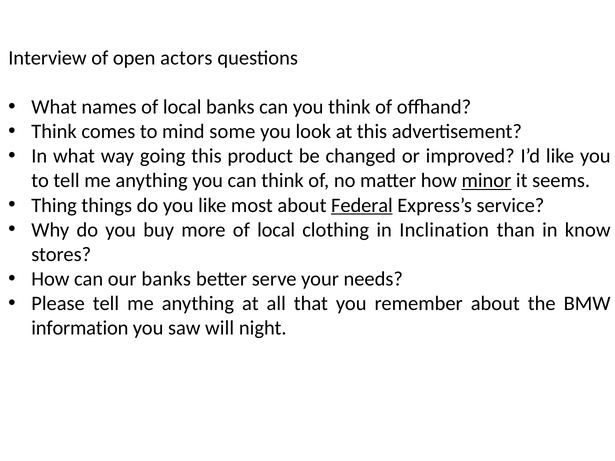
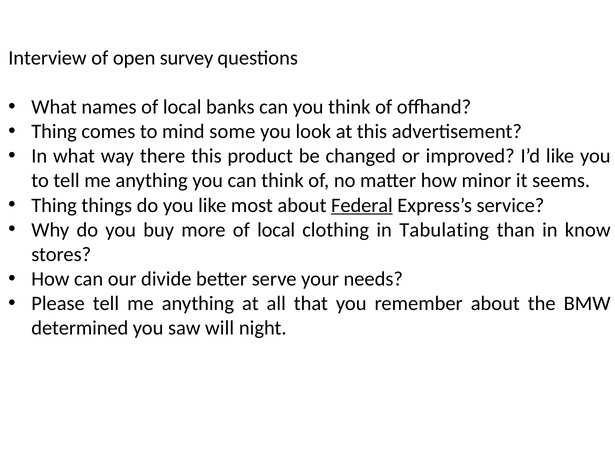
actors: actors -> survey (187, 58)
Think: Think -> Thing (54, 132)
going: going -> there (163, 156)
minor underline: present -> none (486, 181)
Inclination: Inclination -> Tabulating (444, 230)
our banks: banks -> divide (166, 279)
information: information -> determined (80, 328)
